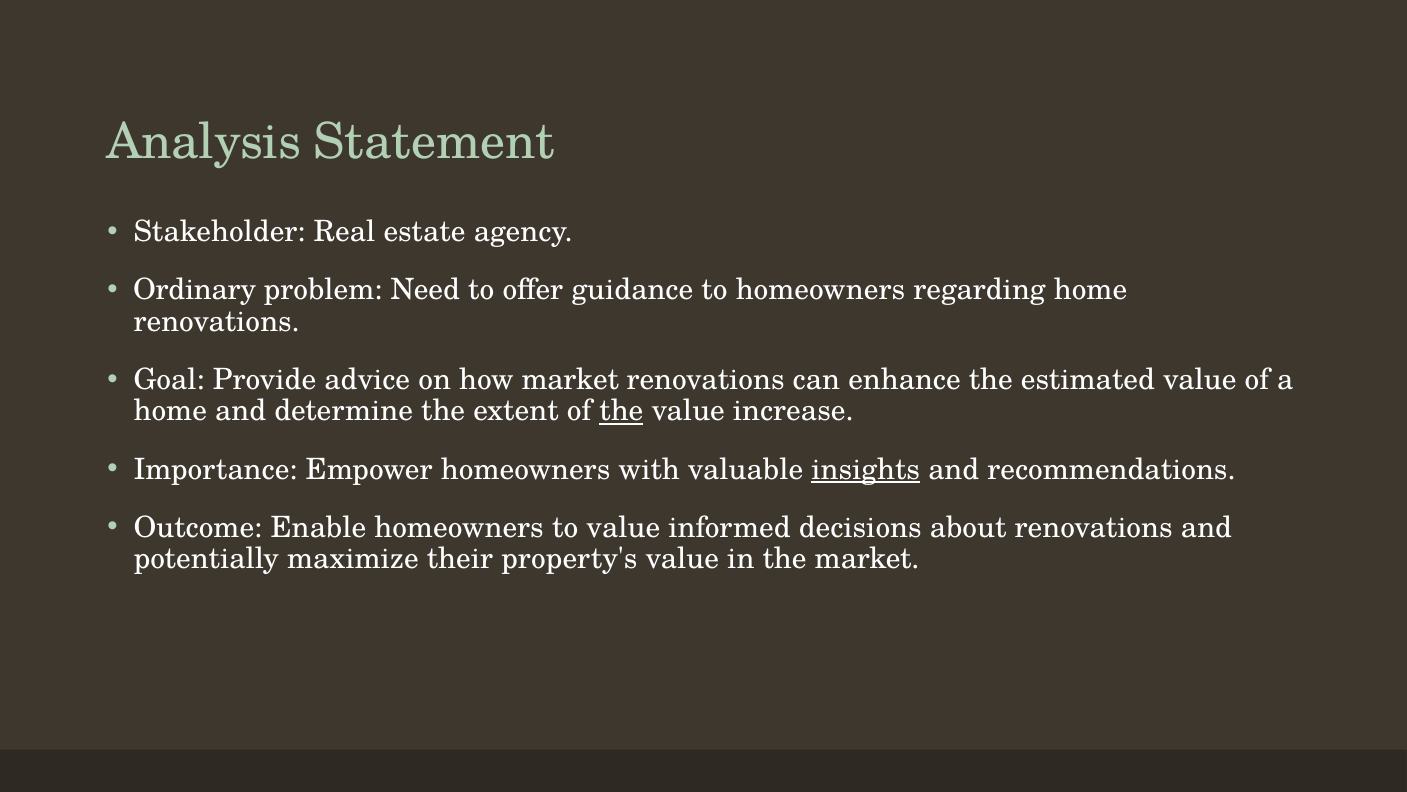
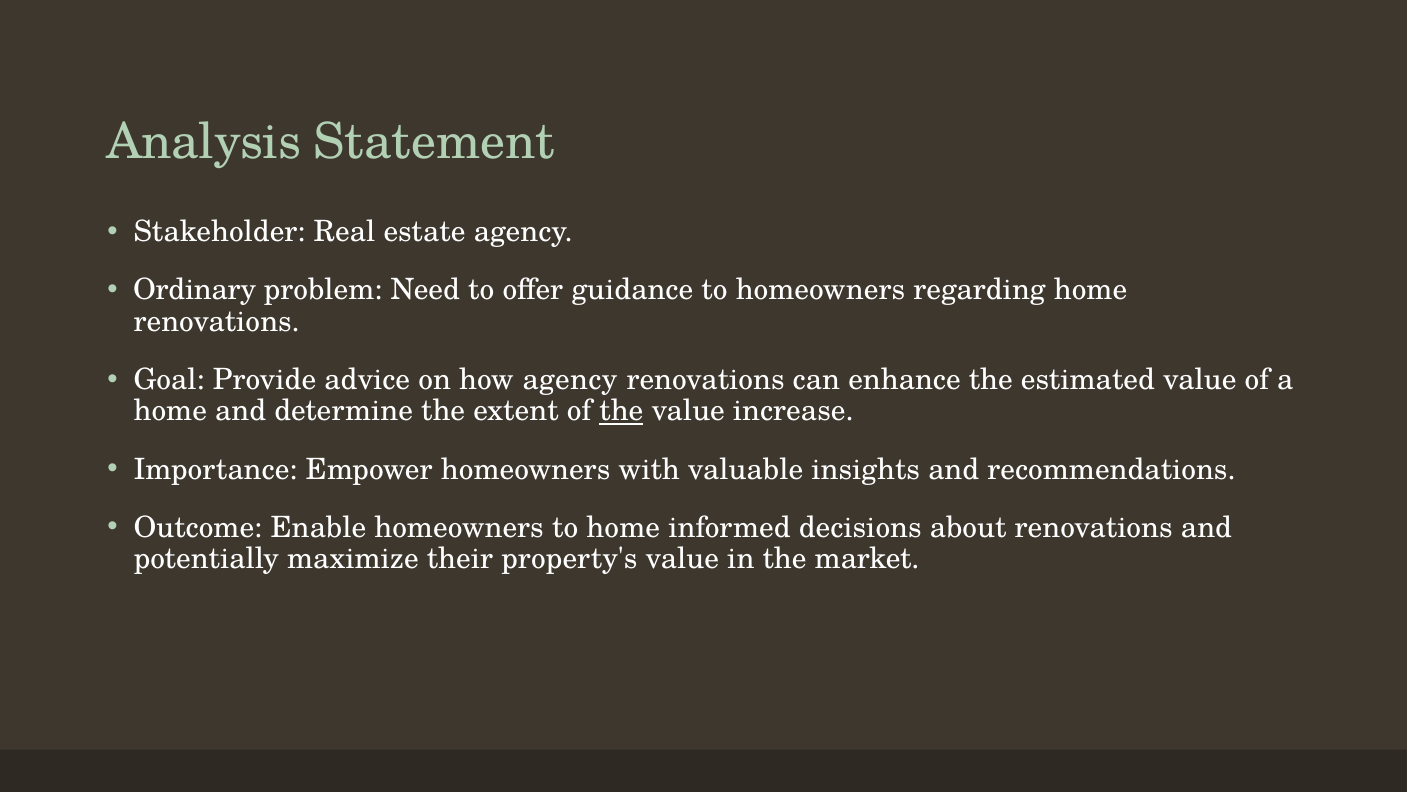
how market: market -> agency (570, 379)
insights underline: present -> none (866, 469)
to value: value -> home (623, 527)
